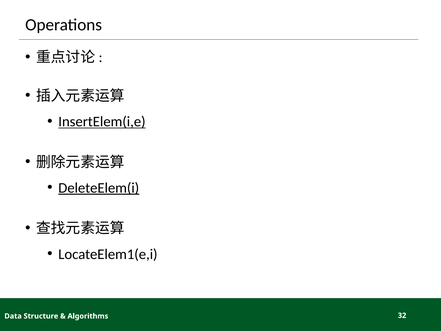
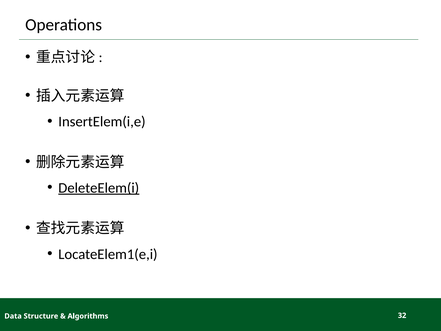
InsertElem(i,e underline: present -> none (102, 122)
